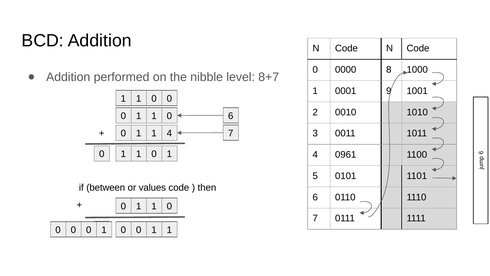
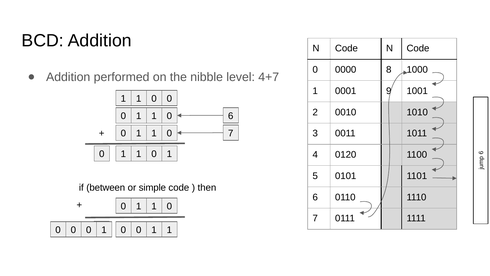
8+7: 8+7 -> 4+7 (269, 77)
4: 4 -> 0 (169, 133)
0961: 0961 -> 0120 (346, 155)
values: values -> simple (152, 187)
